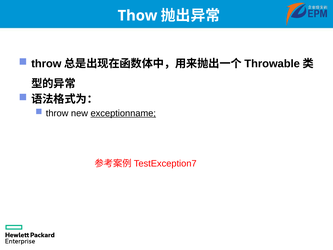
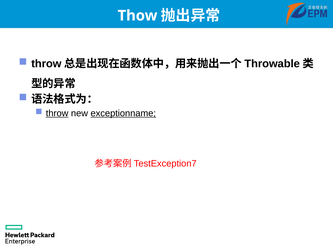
throw underline: none -> present (57, 113)
